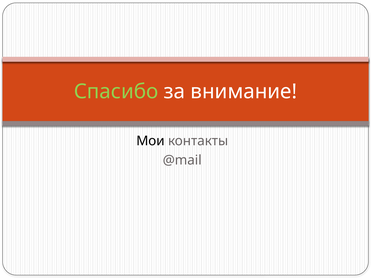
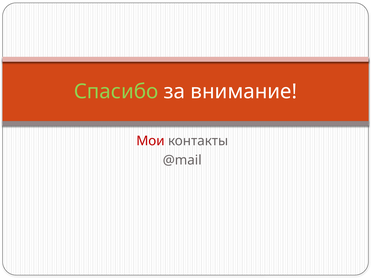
Мои colour: black -> red (150, 141)
